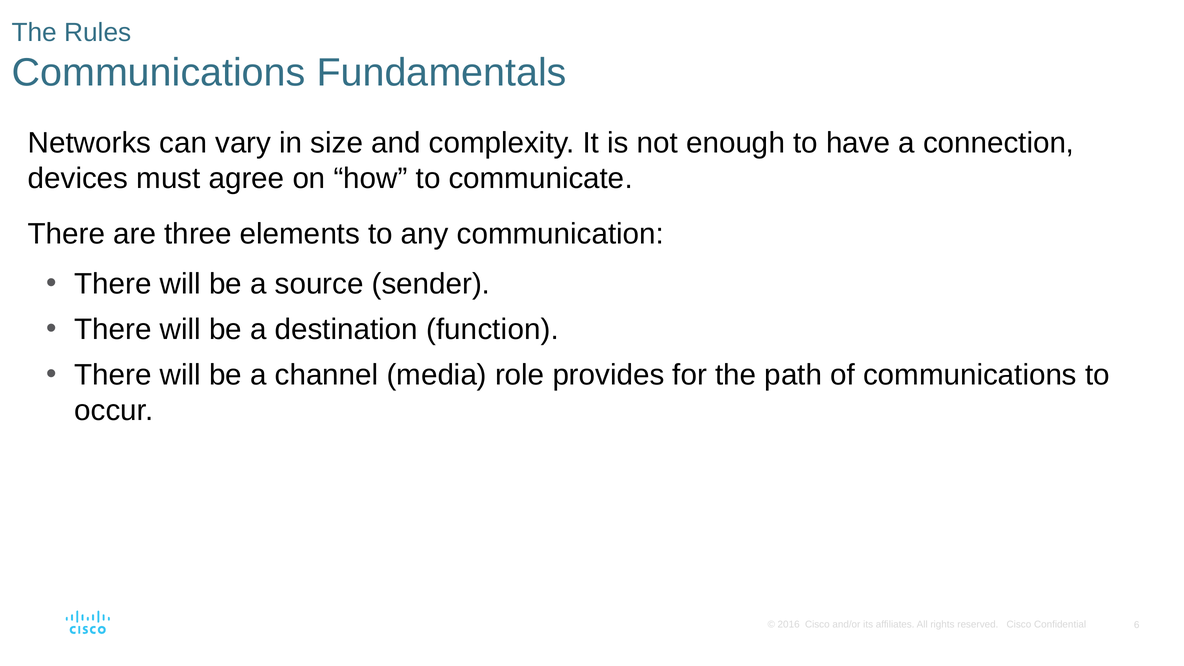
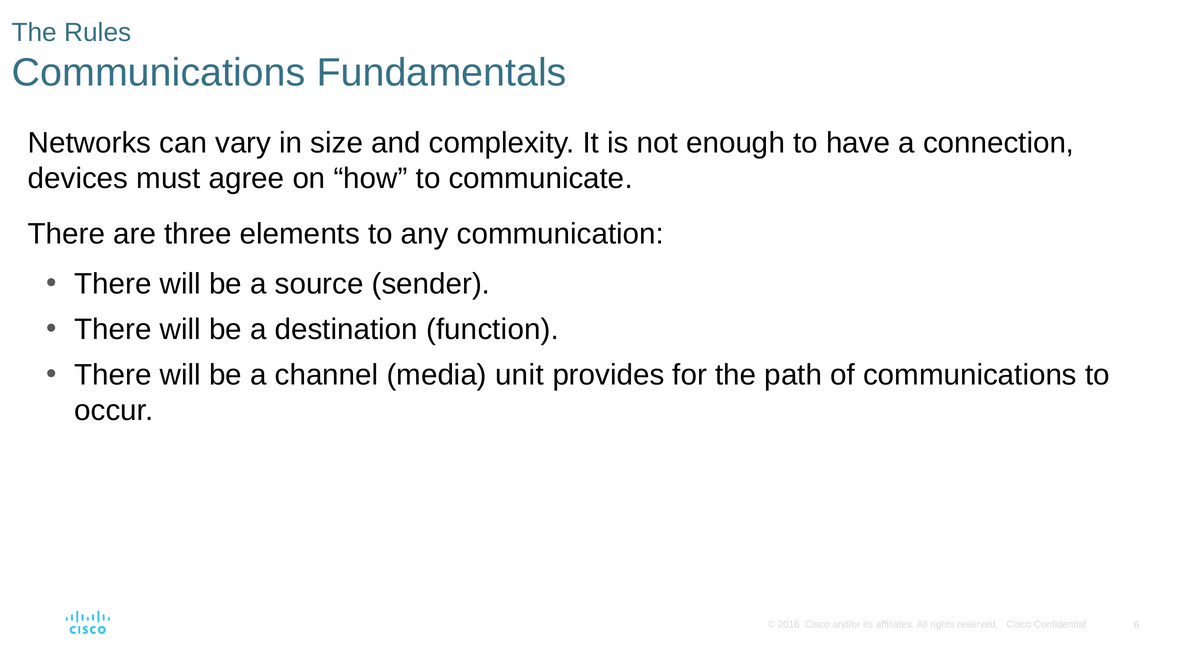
role: role -> unit (520, 375)
